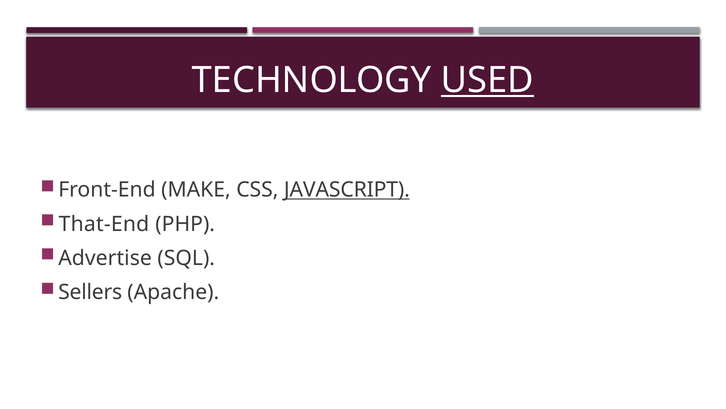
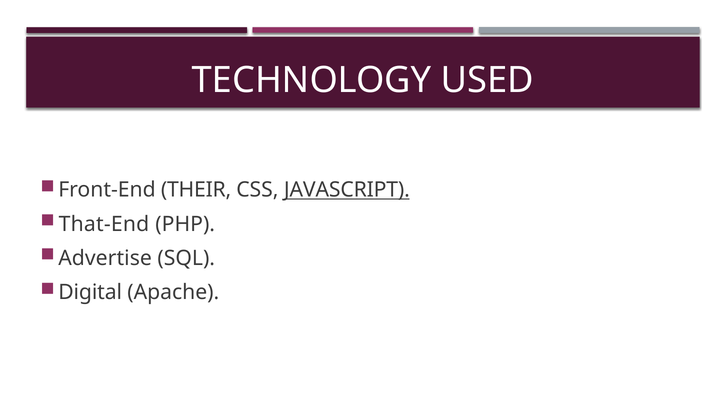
USED underline: present -> none (487, 80)
MAKE: MAKE -> THEIR (196, 190)
Sellers: Sellers -> Digital (90, 292)
